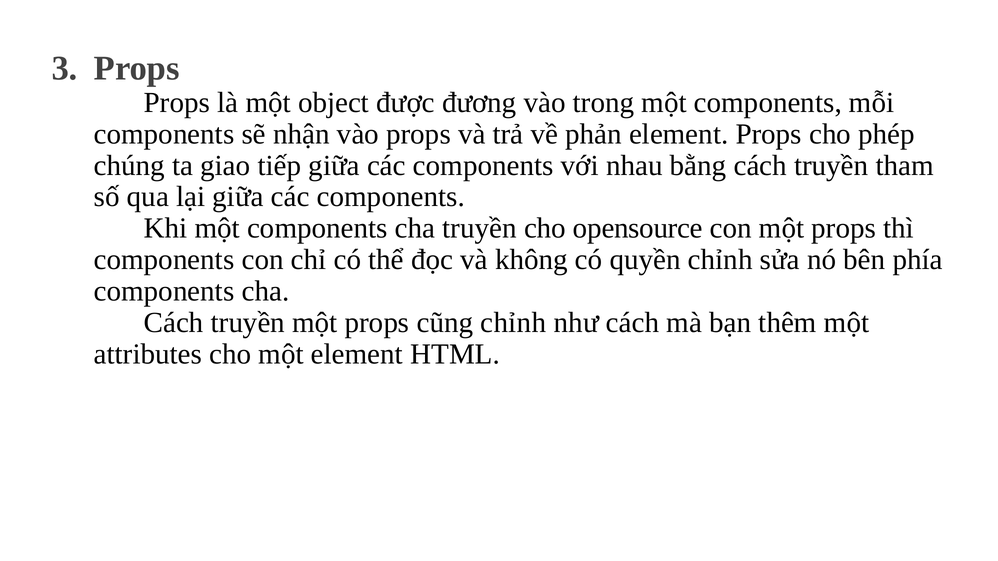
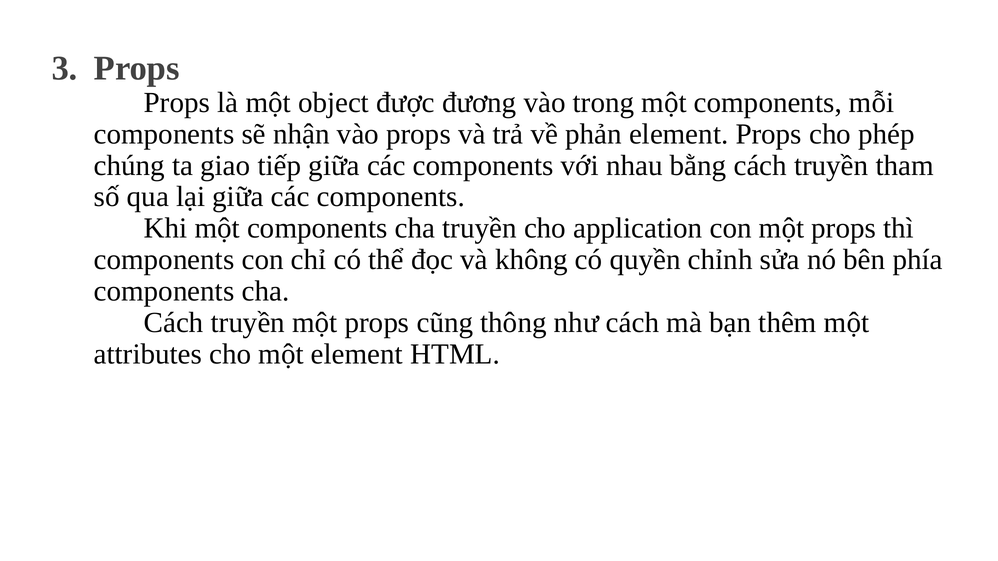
opensource: opensource -> application (638, 228)
cũng chỉnh: chỉnh -> thông (513, 323)
